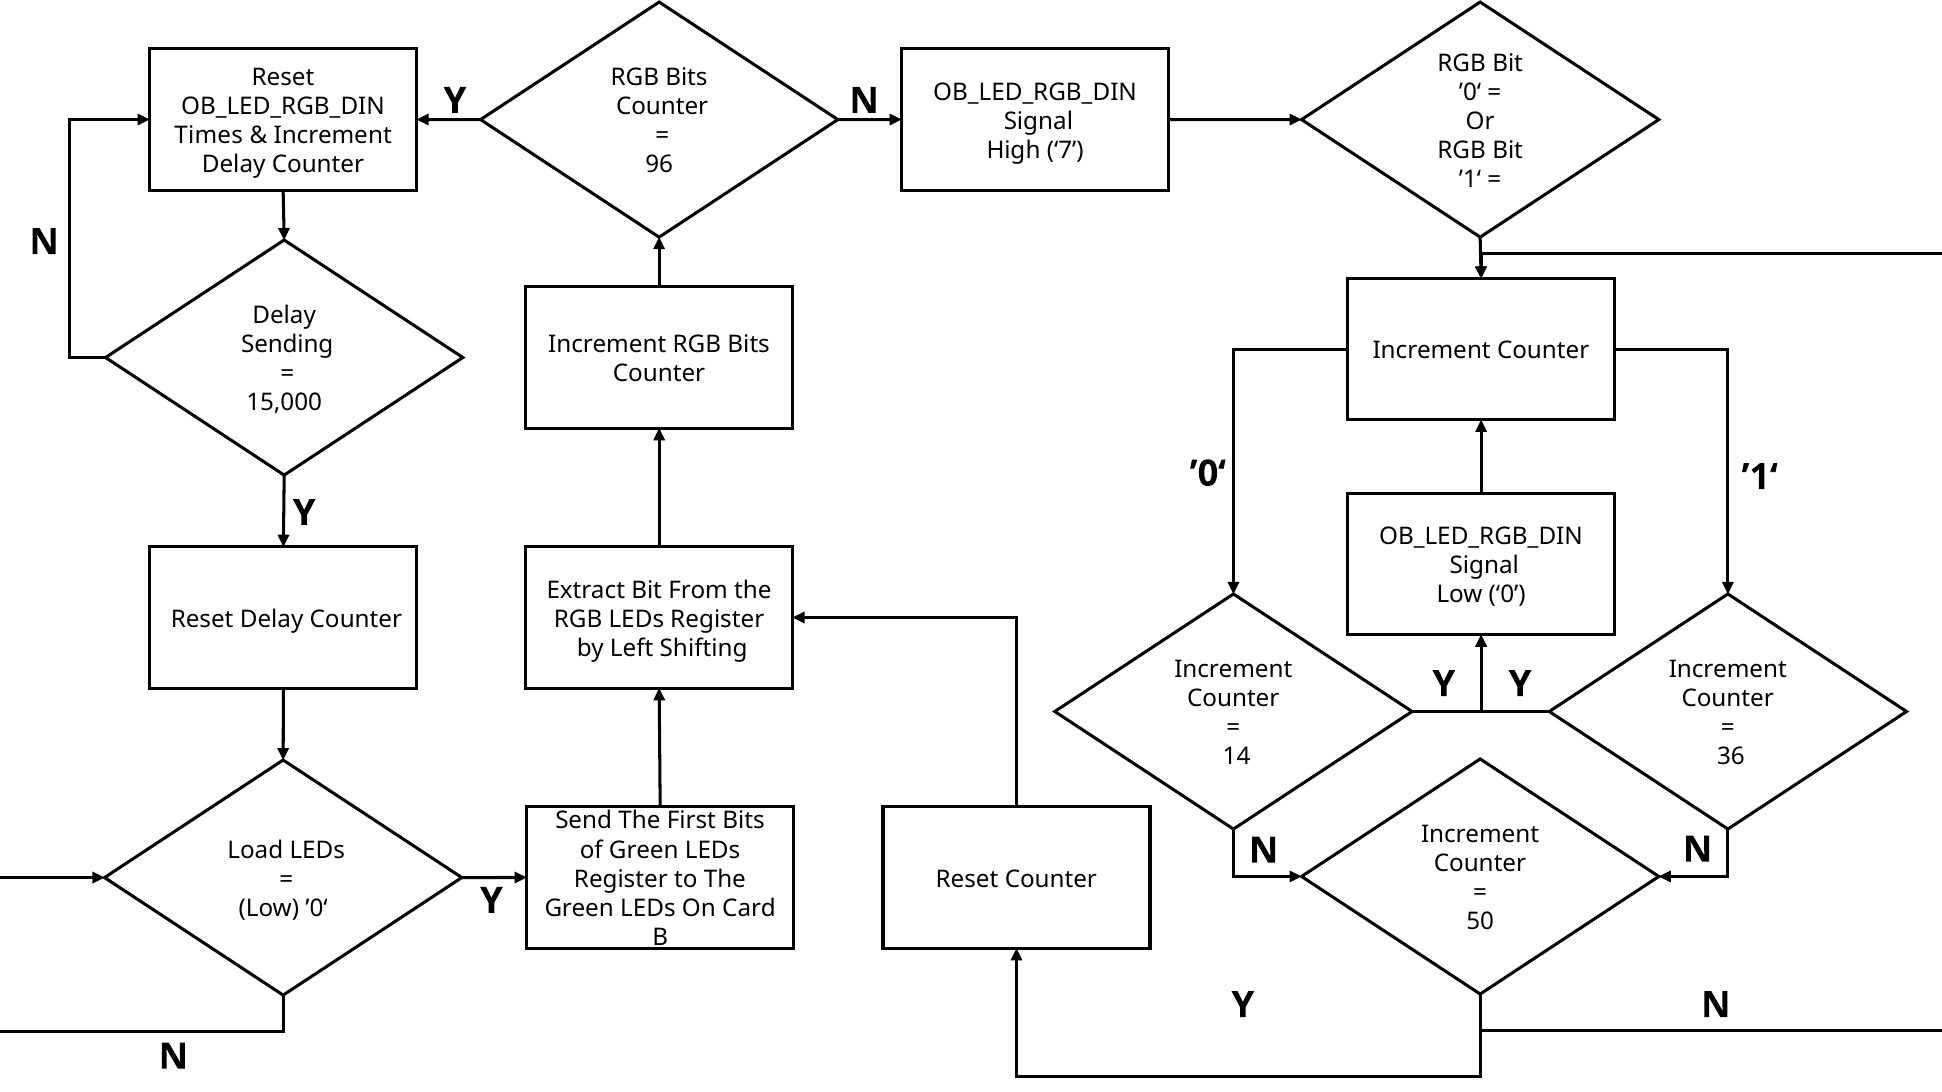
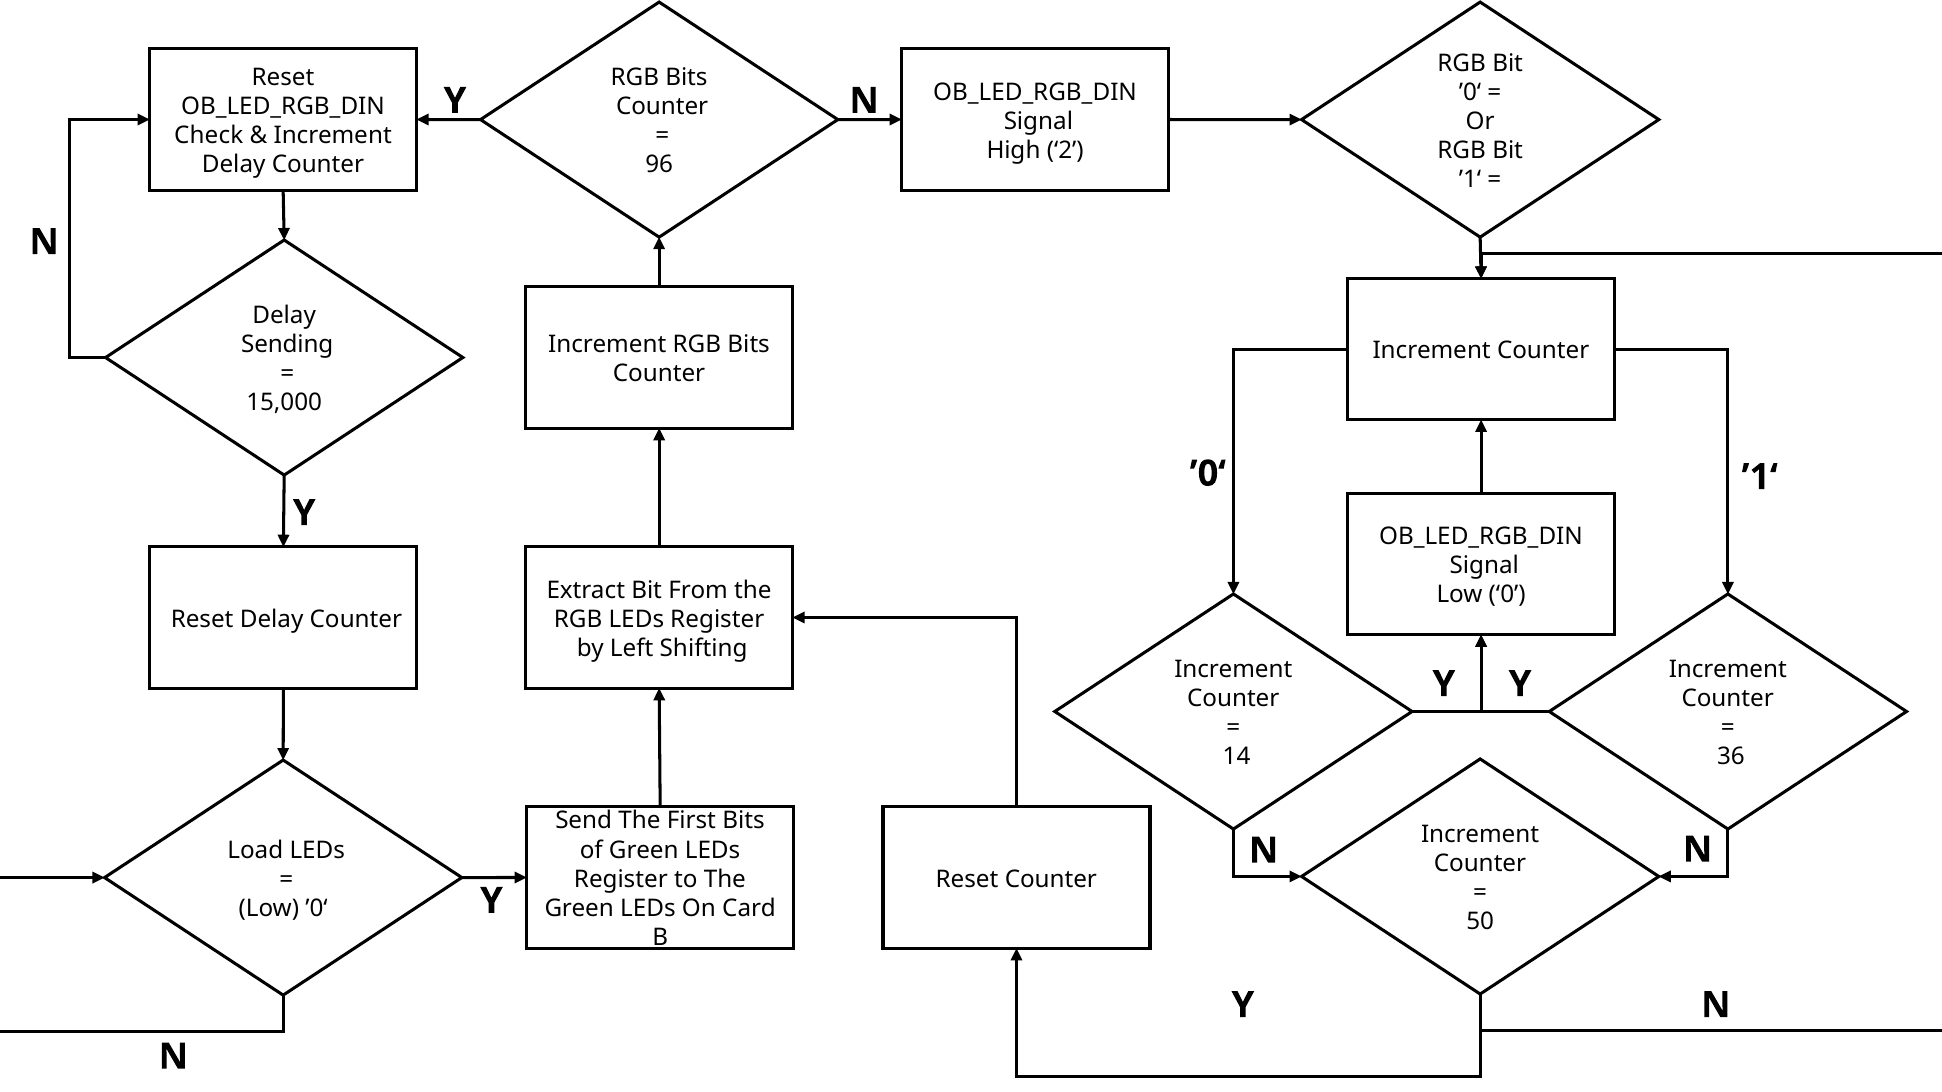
Times: Times -> Check (209, 136)
7: 7 -> 2 (1065, 150)
